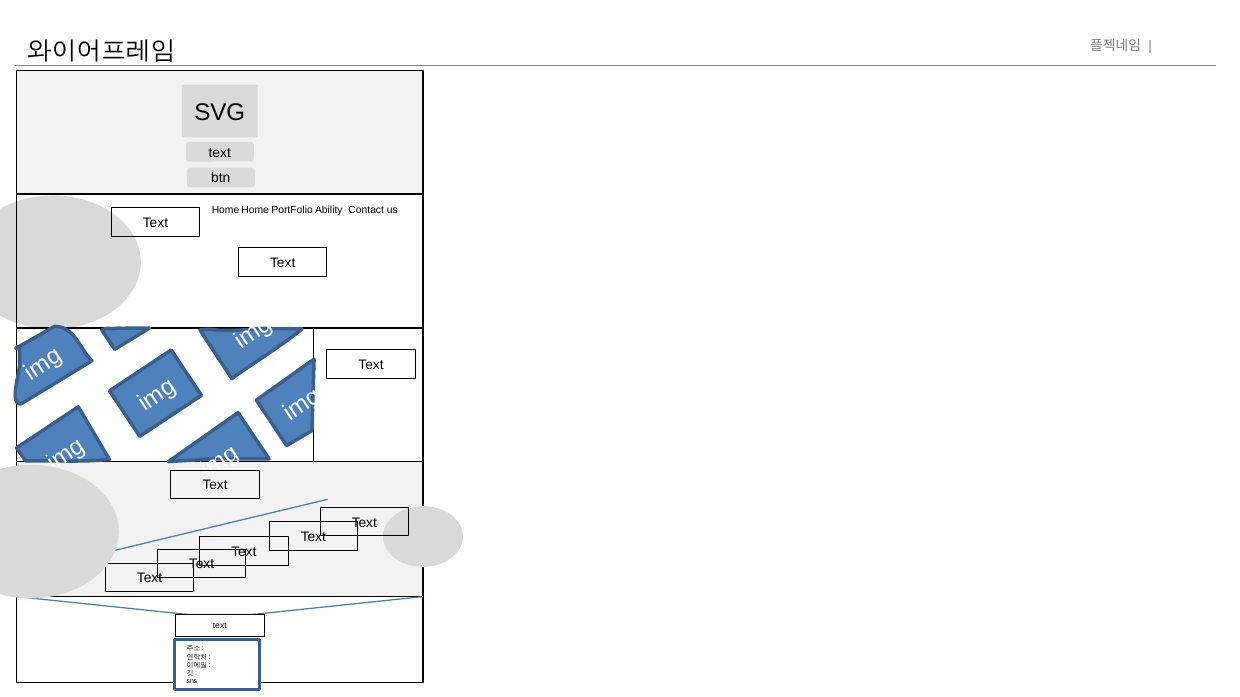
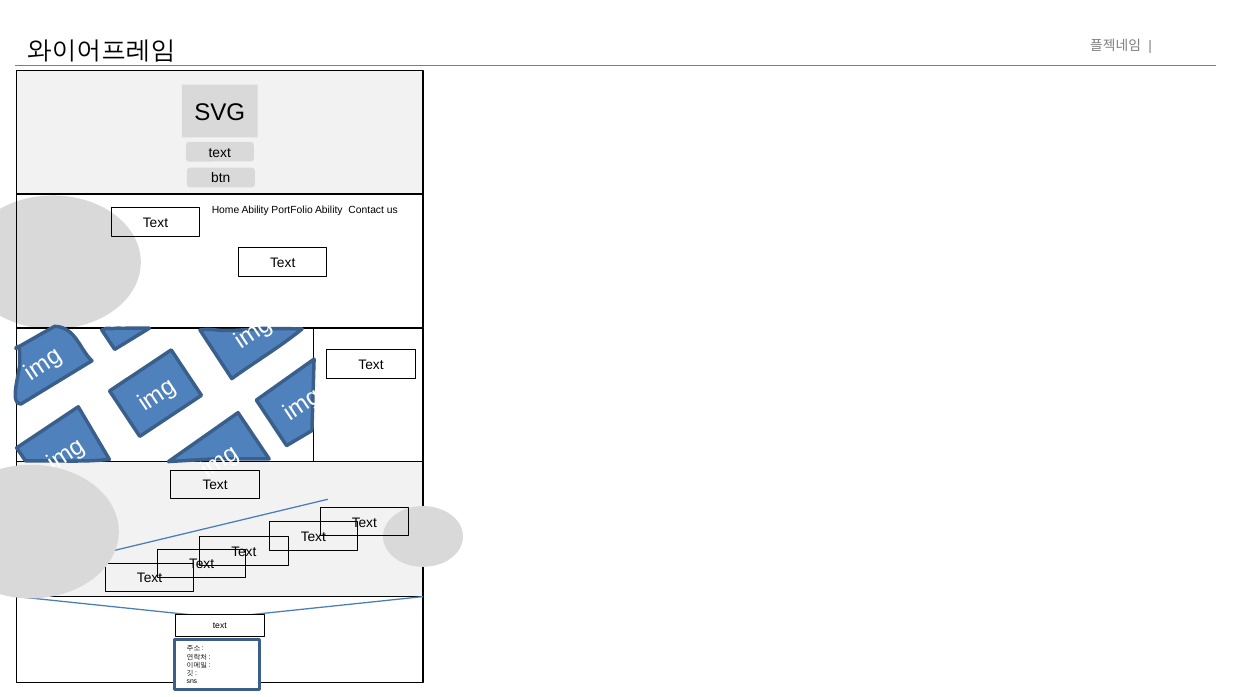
Home Home: Home -> Ability (255, 211)
